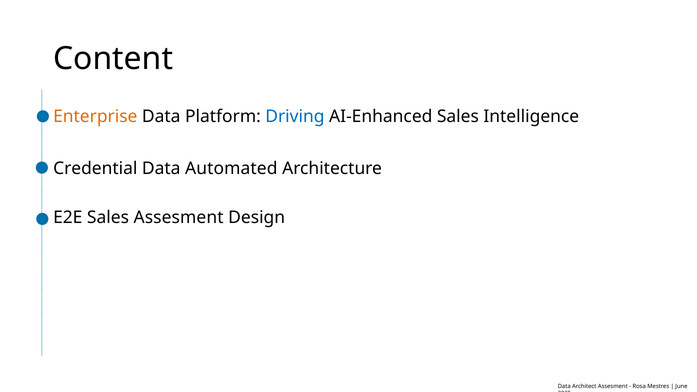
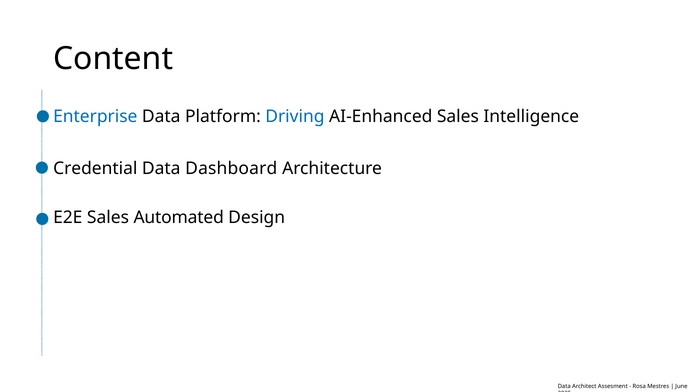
Enterprise colour: orange -> blue (95, 116)
Automated: Automated -> Dashboard (231, 168)
Sales Assesment: Assesment -> Automated (179, 217)
